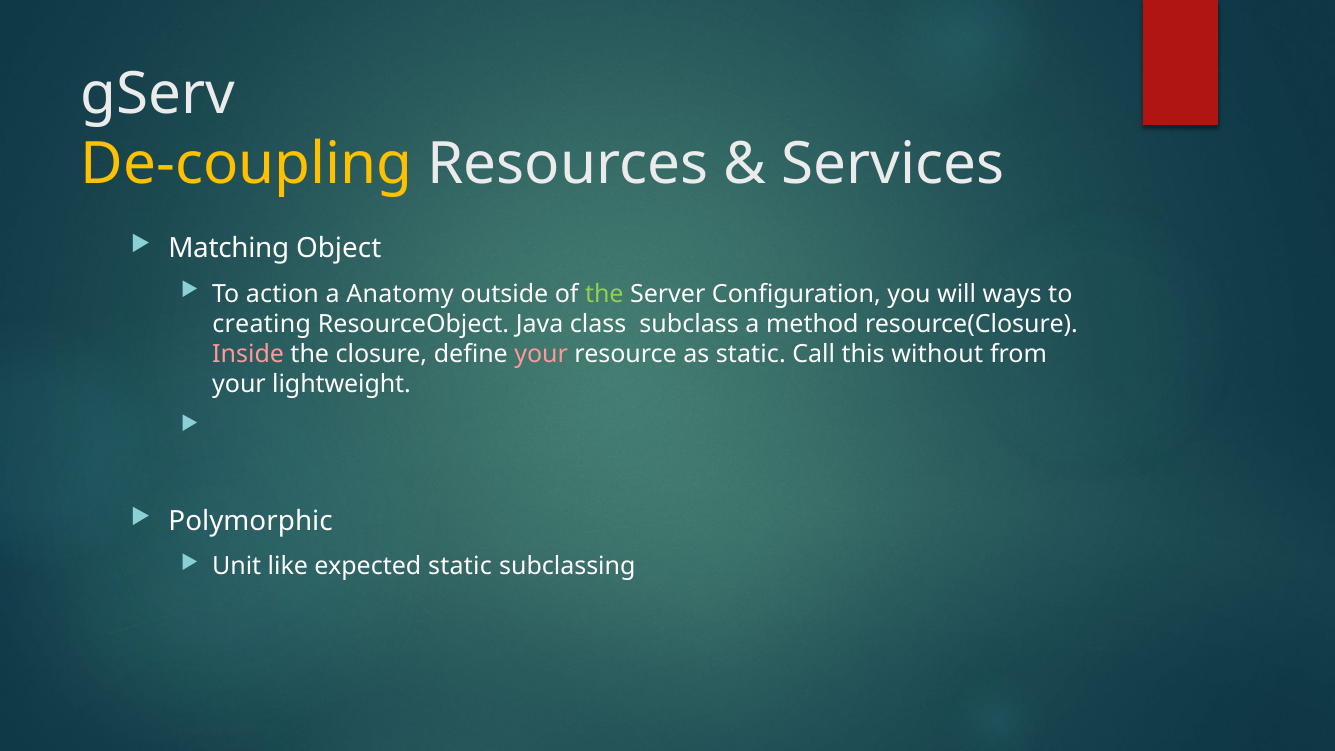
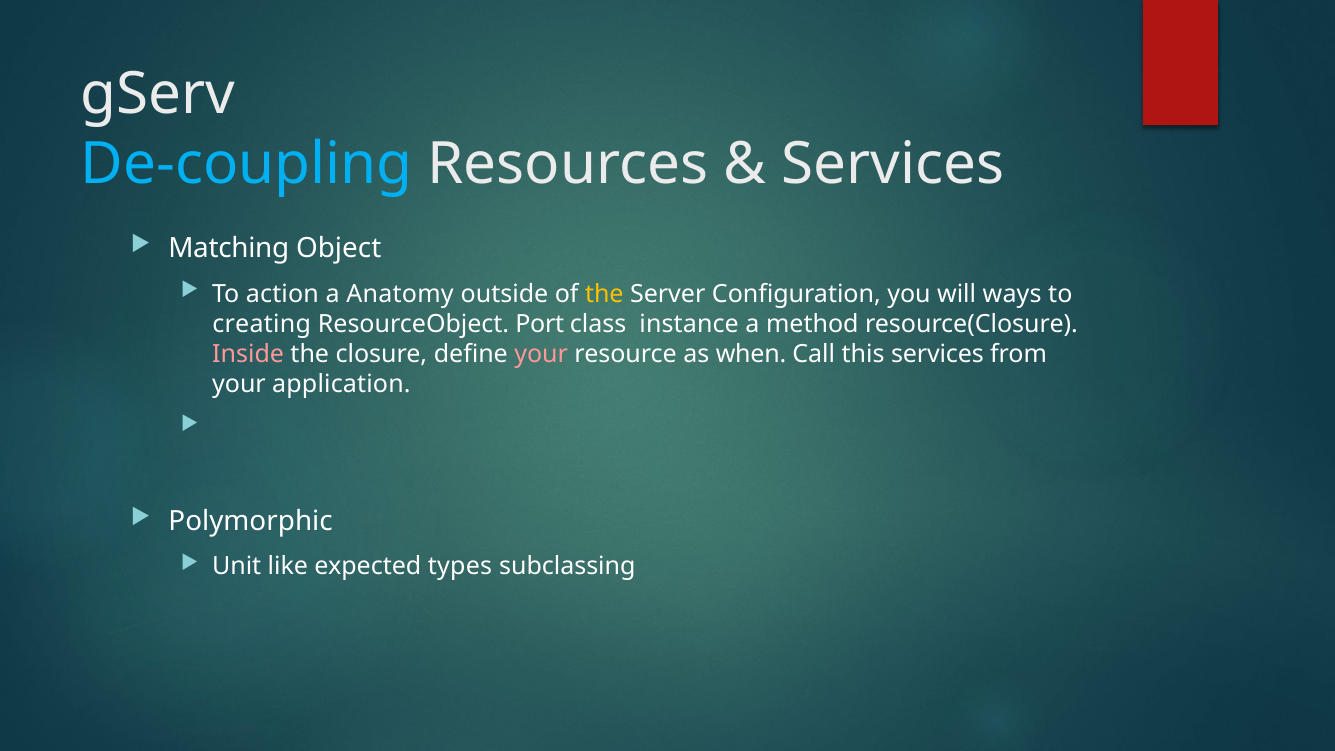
De-coupling colour: yellow -> light blue (247, 164)
the colour: light green -> yellow (604, 294)
Java: Java -> Port (540, 324)
subclass: subclass -> instance (689, 324)
as static: static -> when (751, 354)
this without: without -> services (937, 354)
lightweight: lightweight -> application (341, 384)
expected static: static -> types (460, 567)
